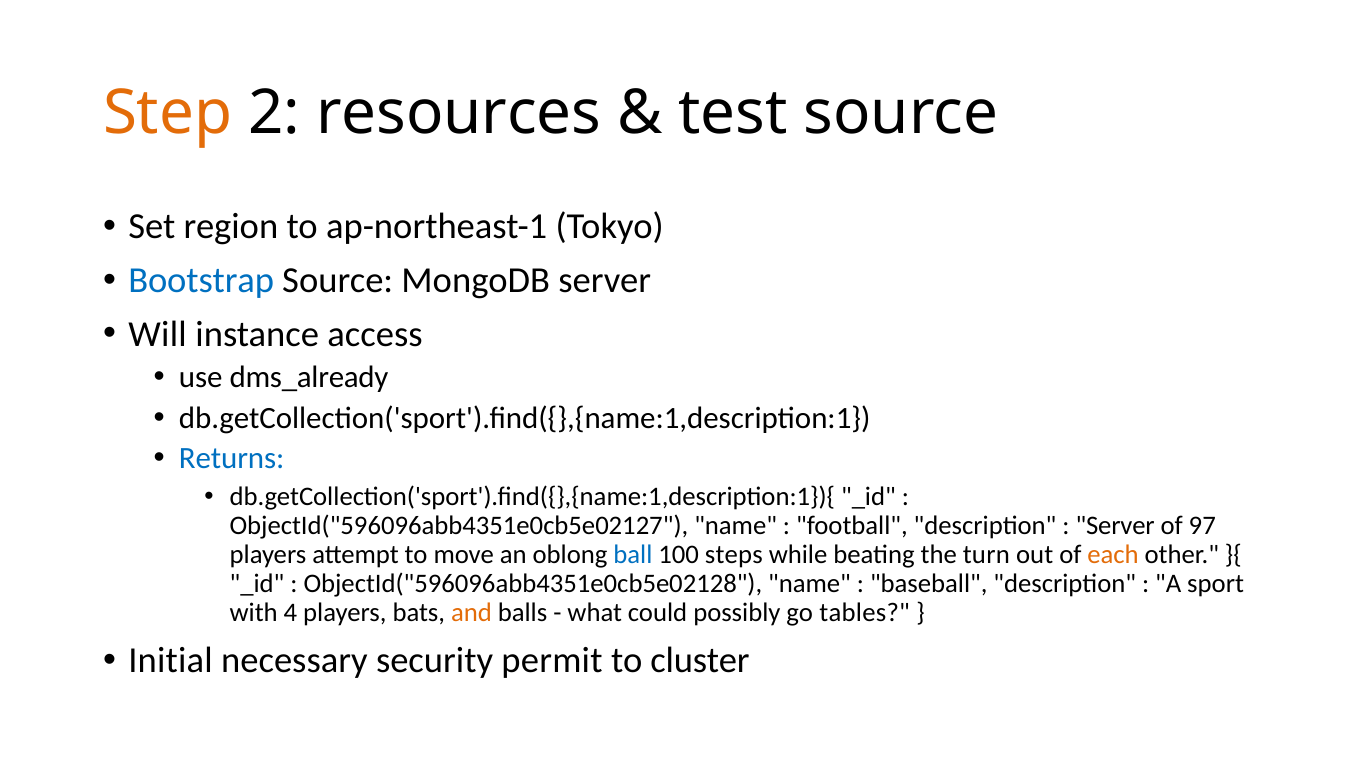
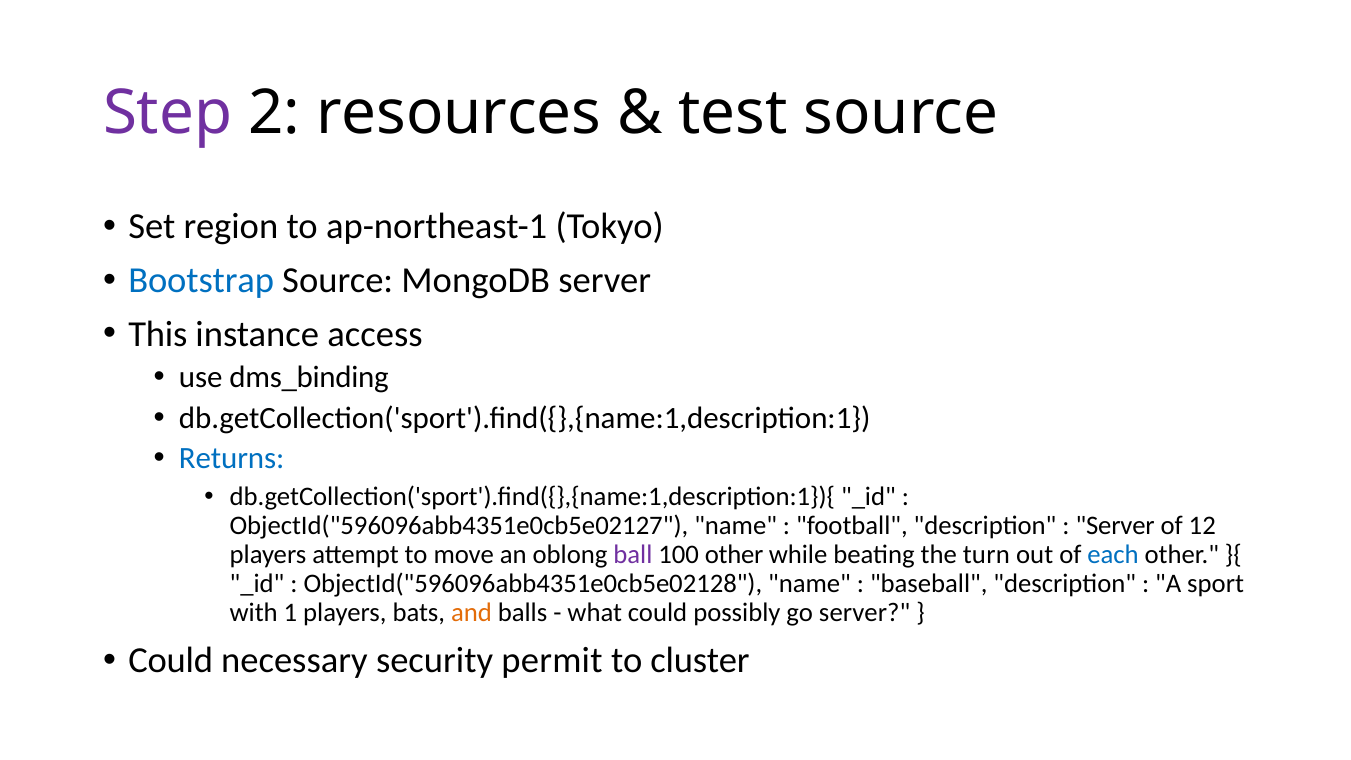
Step colour: orange -> purple (168, 113)
Will: Will -> This (158, 334)
dms_already: dms_already -> dms_binding (309, 378)
97: 97 -> 12 (1202, 526)
ball colour: blue -> purple (633, 554)
100 steps: steps -> other (734, 554)
each colour: orange -> blue (1113, 554)
4: 4 -> 1 (290, 612)
go tables: tables -> server (865, 612)
Initial: Initial -> Could (171, 660)
